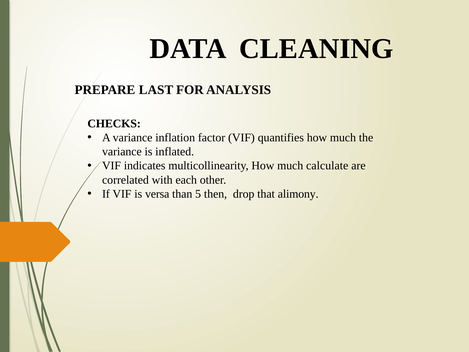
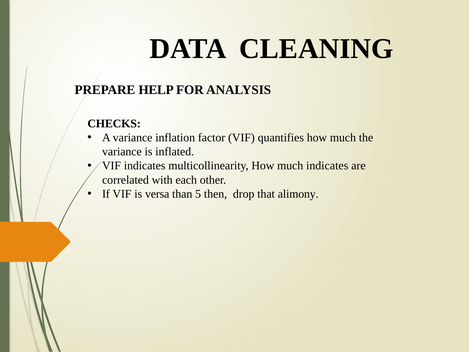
LAST: LAST -> HELP (156, 90)
much calculate: calculate -> indicates (327, 166)
